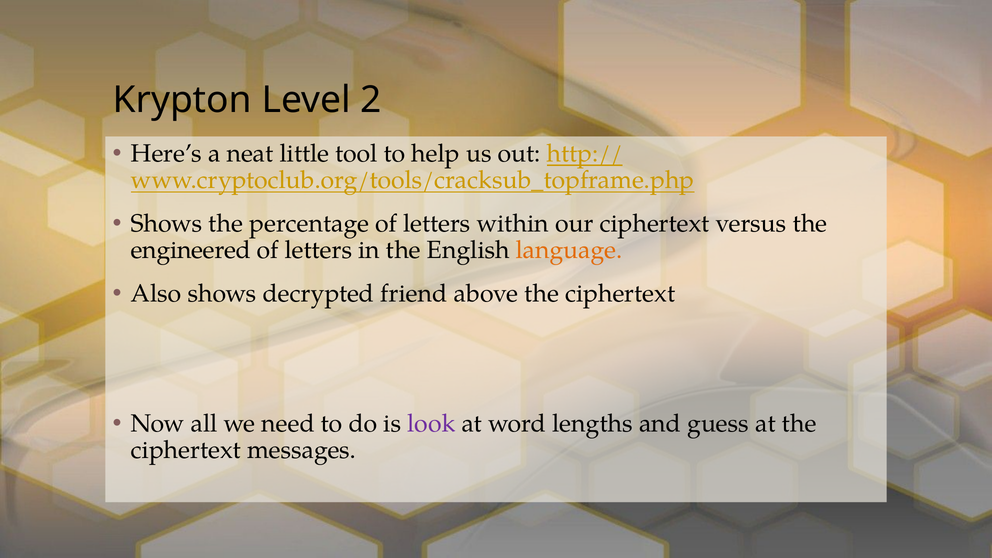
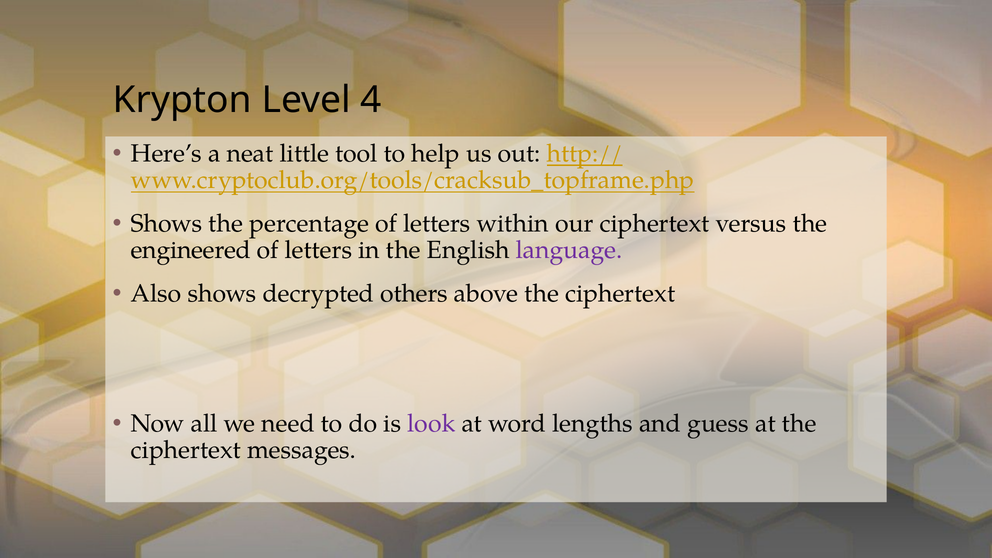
2: 2 -> 4 (371, 100)
language colour: orange -> purple (569, 250)
friend: friend -> others (414, 294)
